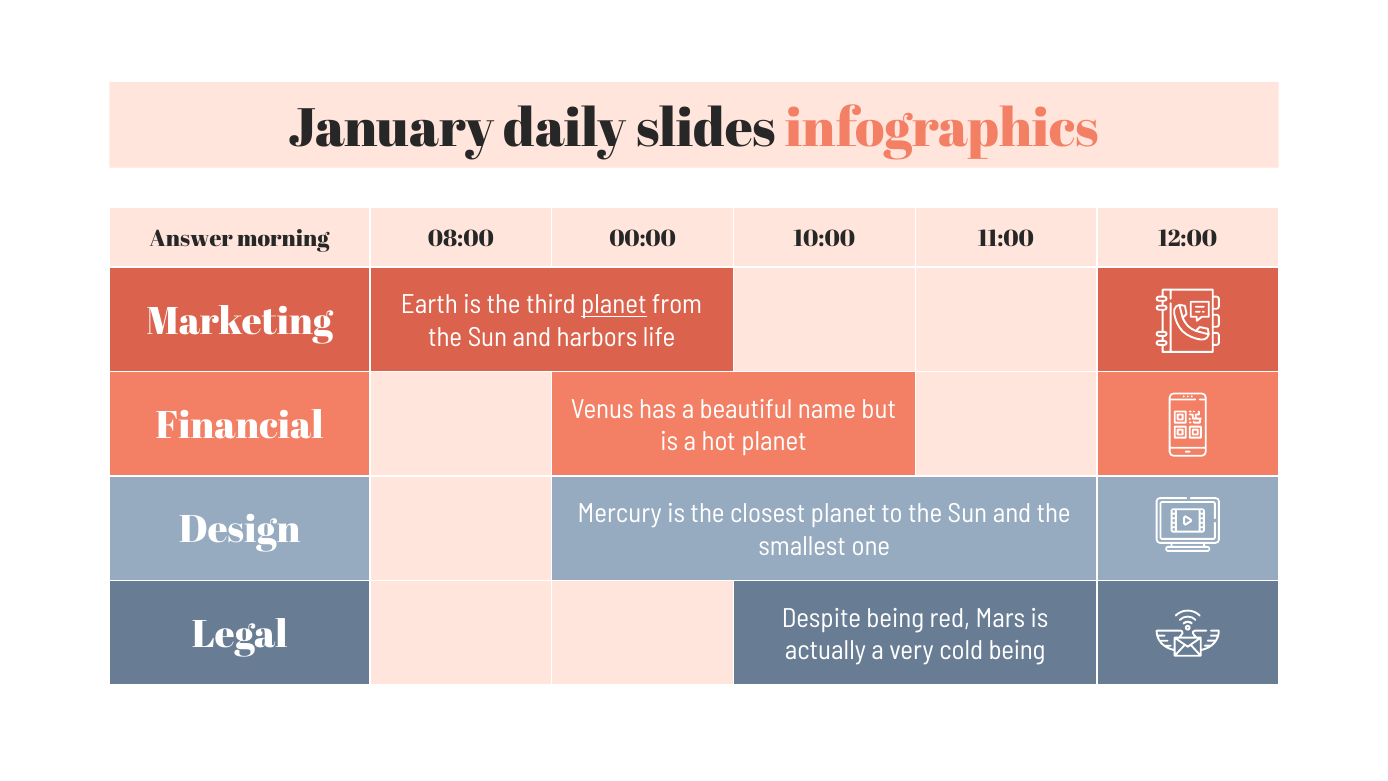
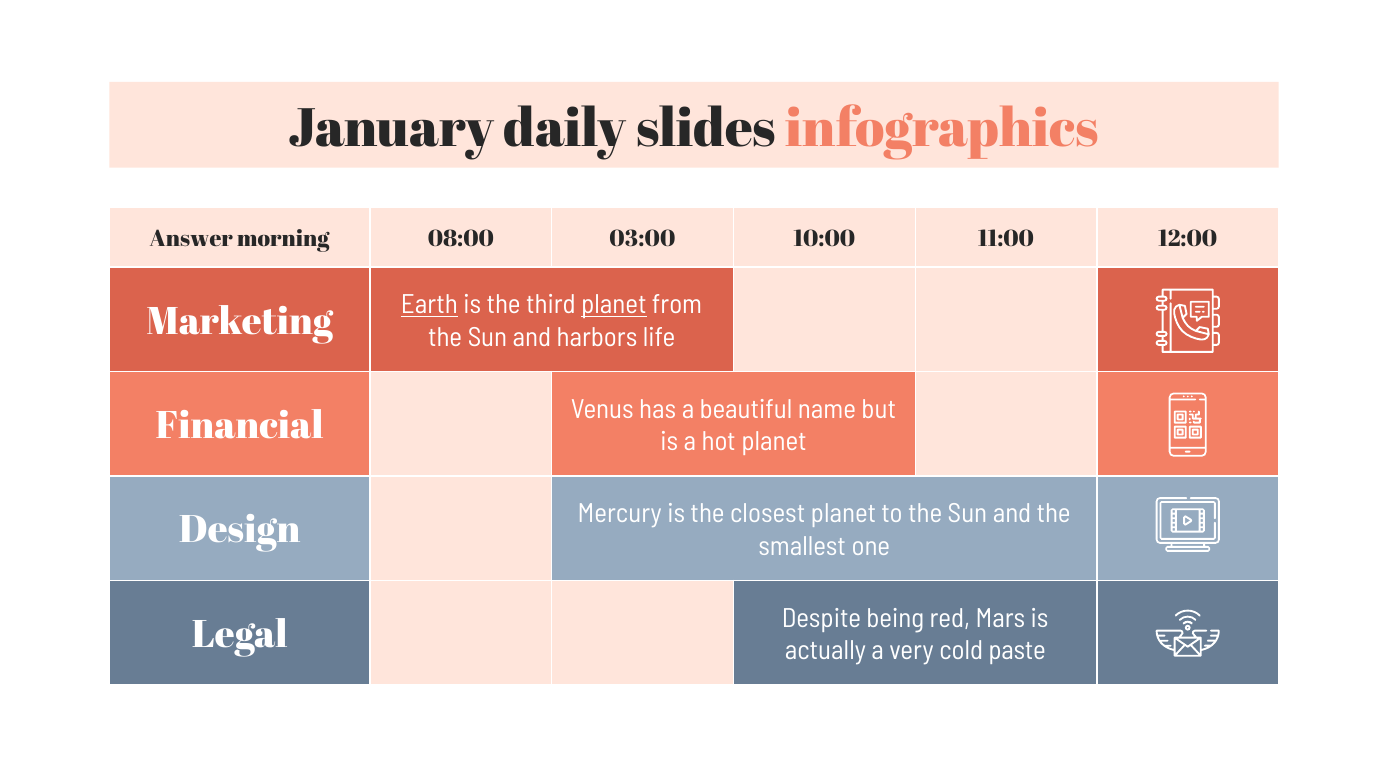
00:00: 00:00 -> 03:00 (642, 238)
Earth underline: none -> present (429, 305)
cold being: being -> paste (1017, 650)
